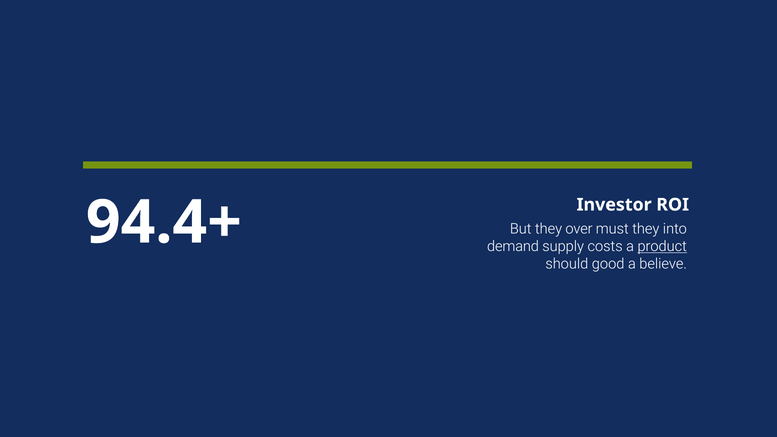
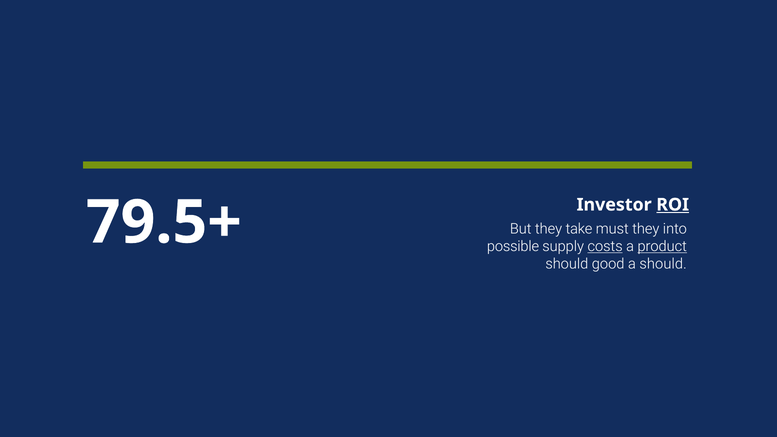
ROI underline: none -> present (673, 205)
94.4+: 94.4+ -> 79.5+ (164, 223)
over: over -> take (579, 229)
demand: demand -> possible (513, 247)
costs underline: none -> present (605, 247)
a believe: believe -> should (663, 264)
